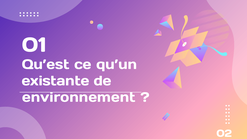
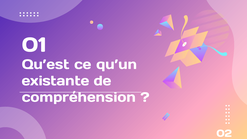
environnement: environnement -> compréhension (79, 97)
